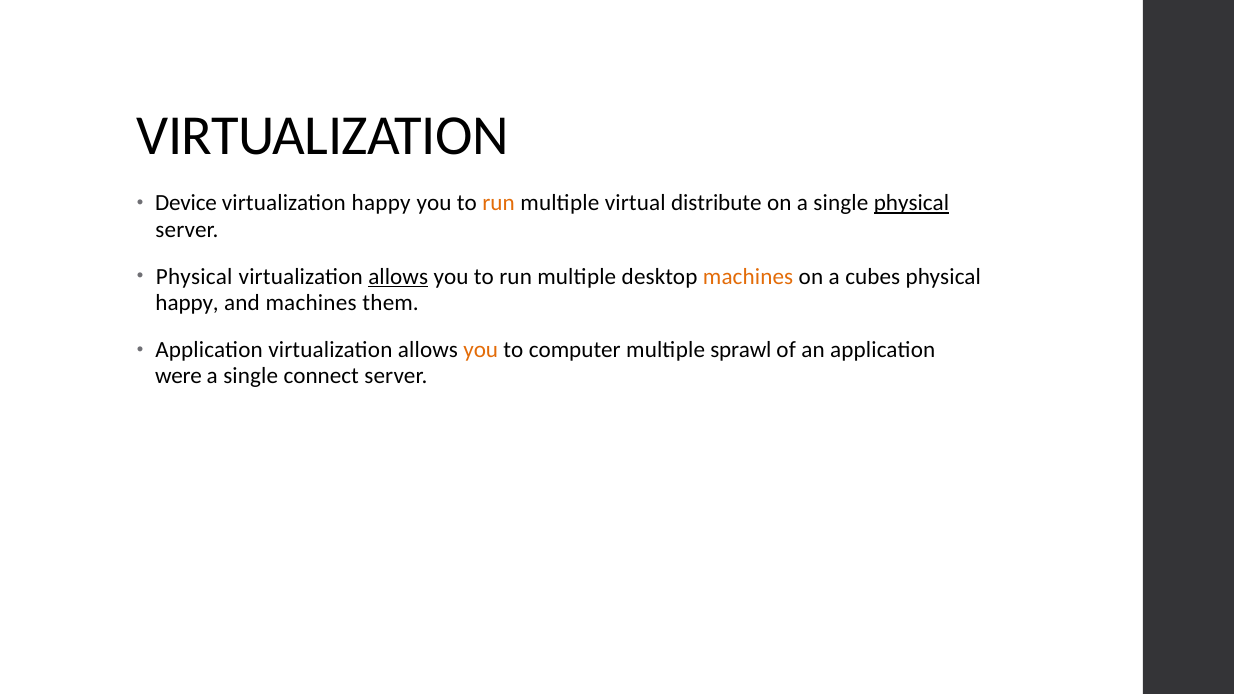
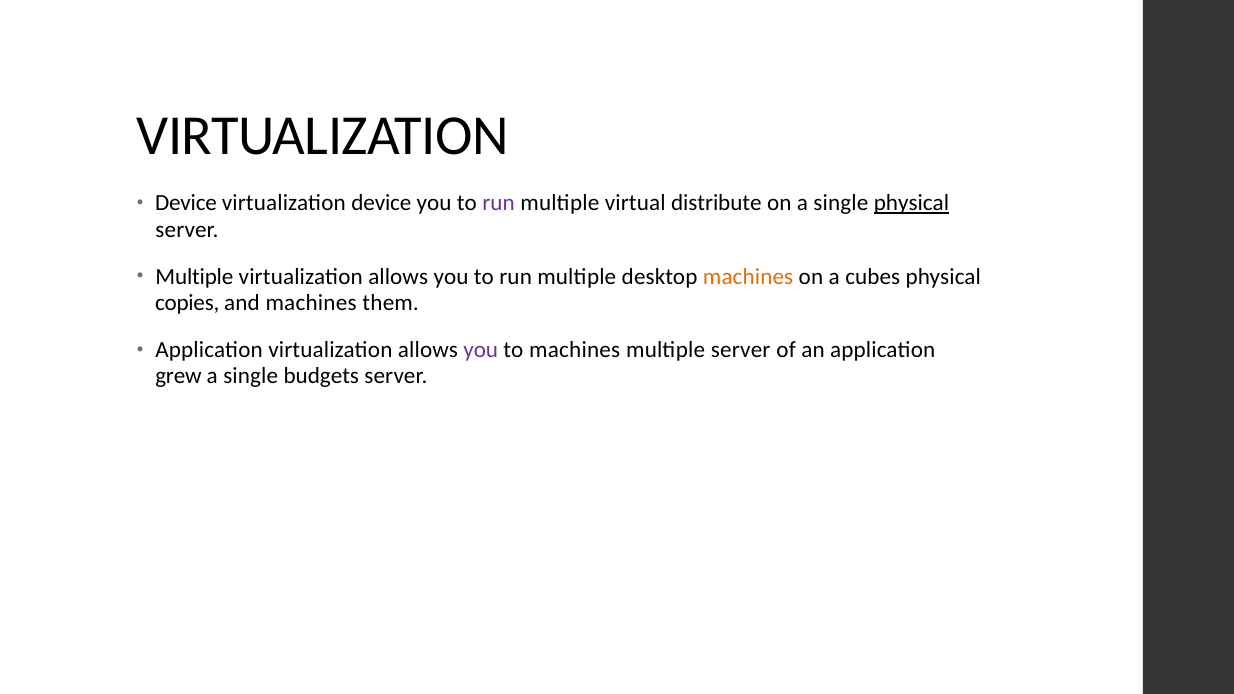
virtualization happy: happy -> device (381, 203)
run colour: orange -> purple (499, 203)
Physical: Physical -> Multiple (194, 277)
allows underline: present -> none (398, 277)
happy: happy -> copies (187, 303)
you colour: orange -> purple (481, 350)
to computer: computer -> machines (575, 350)
multiple sprawl: sprawl -> server (741, 350)
were: were -> grew (178, 376)
connect: connect -> budgets (321, 376)
